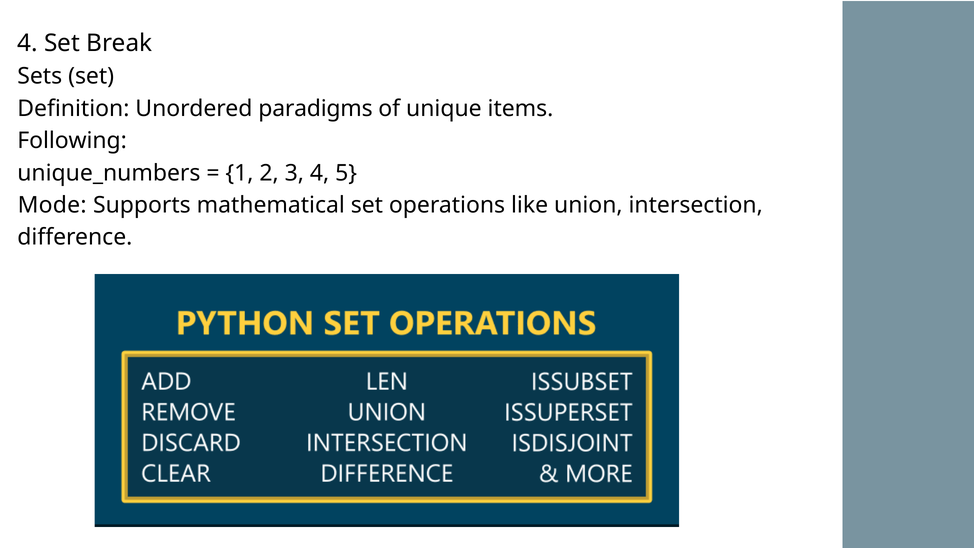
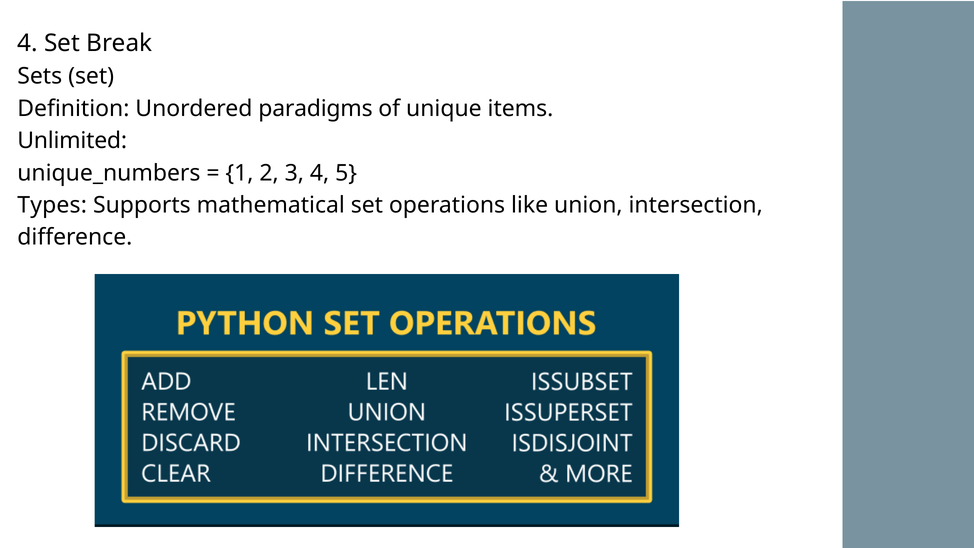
Following: Following -> Unlimited (72, 141)
Mode: Mode -> Types (52, 205)
